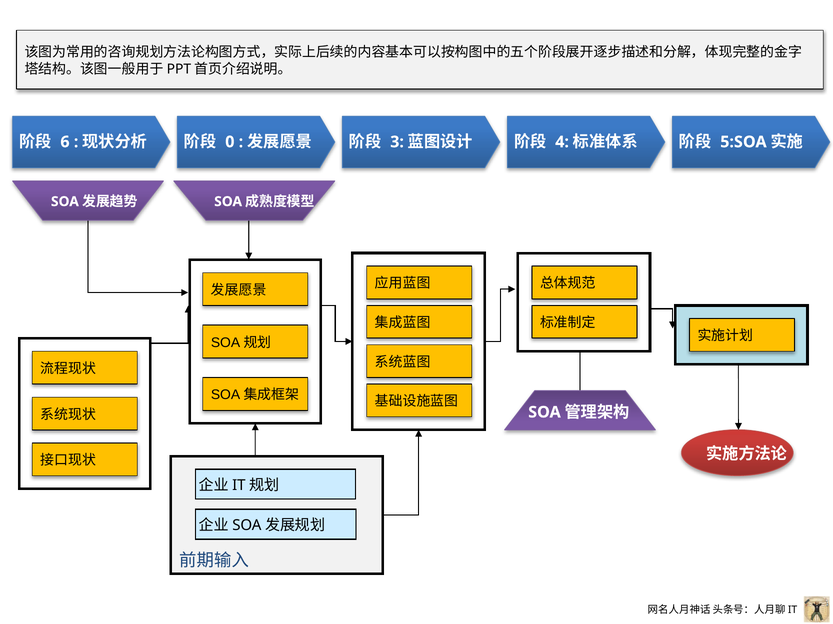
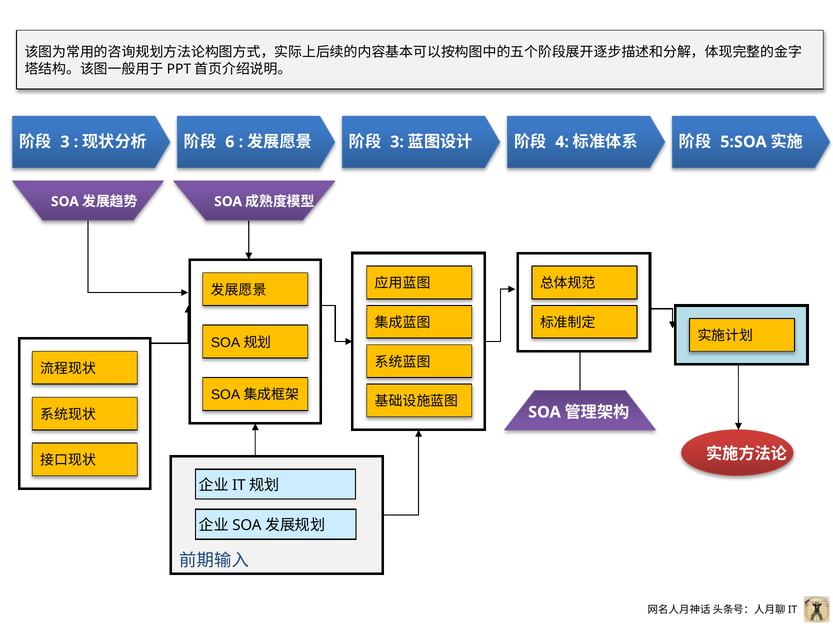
6: 6 -> 3 (65, 142)
0: 0 -> 6 (230, 142)
